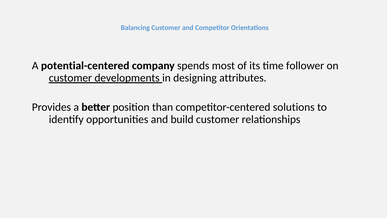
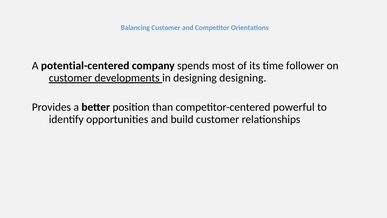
designing attributes: attributes -> designing (243, 78)
solutions: solutions -> powerful (294, 107)
